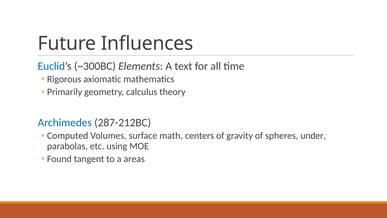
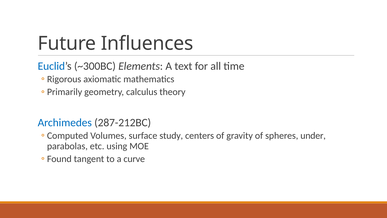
math: math -> study (171, 135)
areas: areas -> curve (134, 159)
